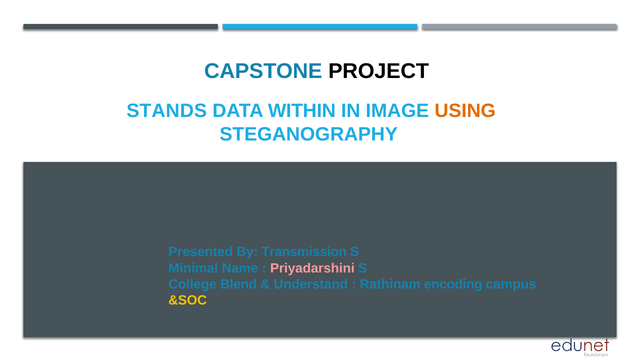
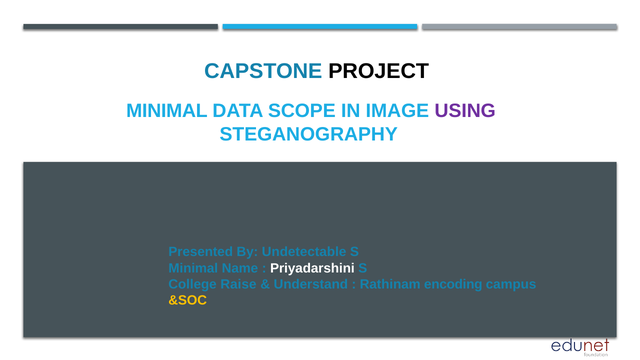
STANDS: STANDS -> MINIMAL (167, 111)
WITHIN: WITHIN -> SCOPE (302, 111)
USING colour: orange -> purple (465, 111)
Transmission: Transmission -> Undetectable (304, 252)
Priyadarshini colour: pink -> white (312, 268)
Blend: Blend -> Raise (238, 284)
